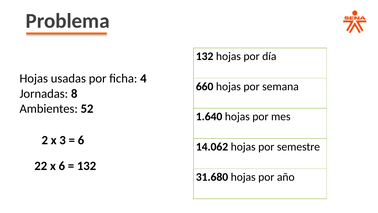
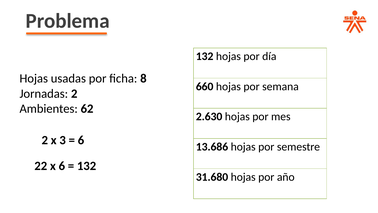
4: 4 -> 8 (143, 78)
Jornadas 8: 8 -> 2 (74, 94)
52: 52 -> 62 (87, 109)
1.640: 1.640 -> 2.630 (209, 116)
14.062: 14.062 -> 13.686 (212, 147)
